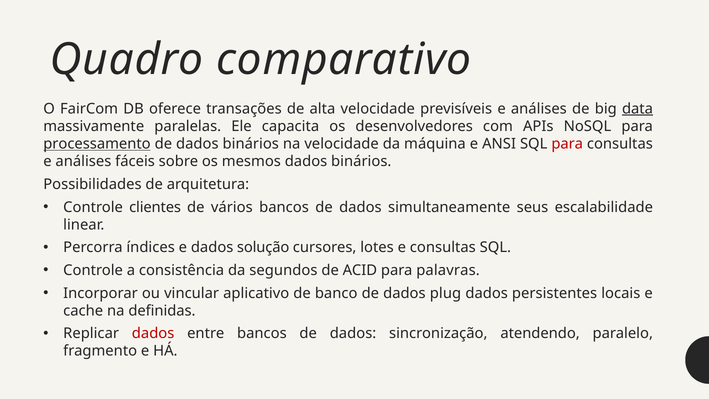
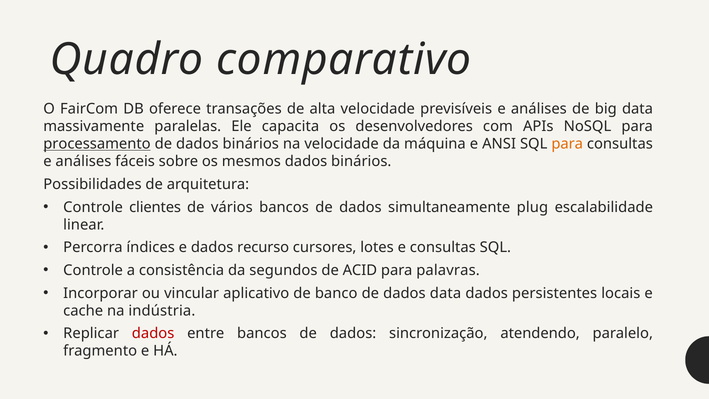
data underline: present -> none (637, 109)
para colour: red -> orange (567, 144)
seus: seus -> plug (532, 207)
solução: solução -> recurso (263, 247)
dados plug: plug -> data (445, 293)
definidas: definidas -> indústria (162, 311)
